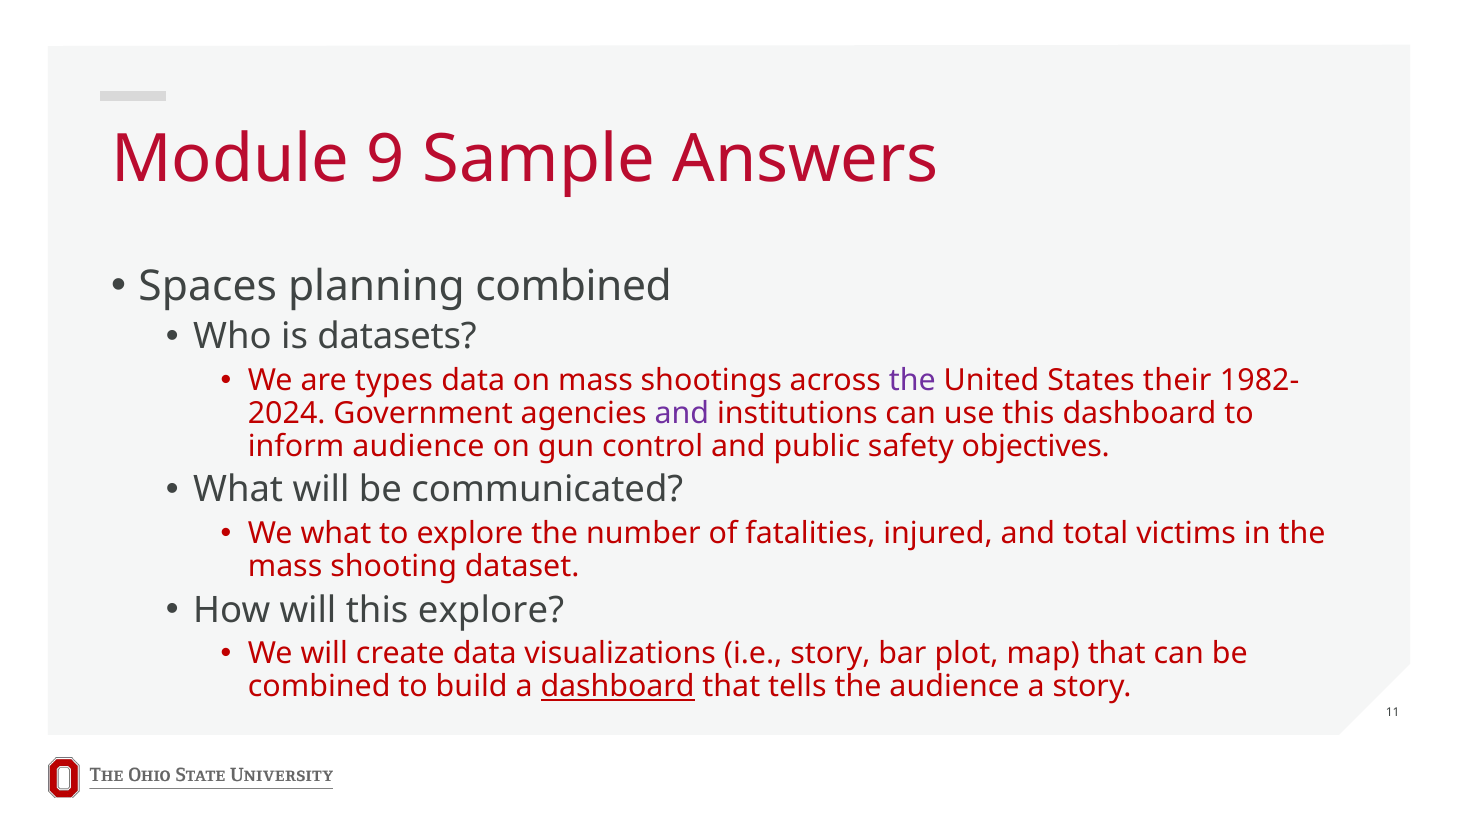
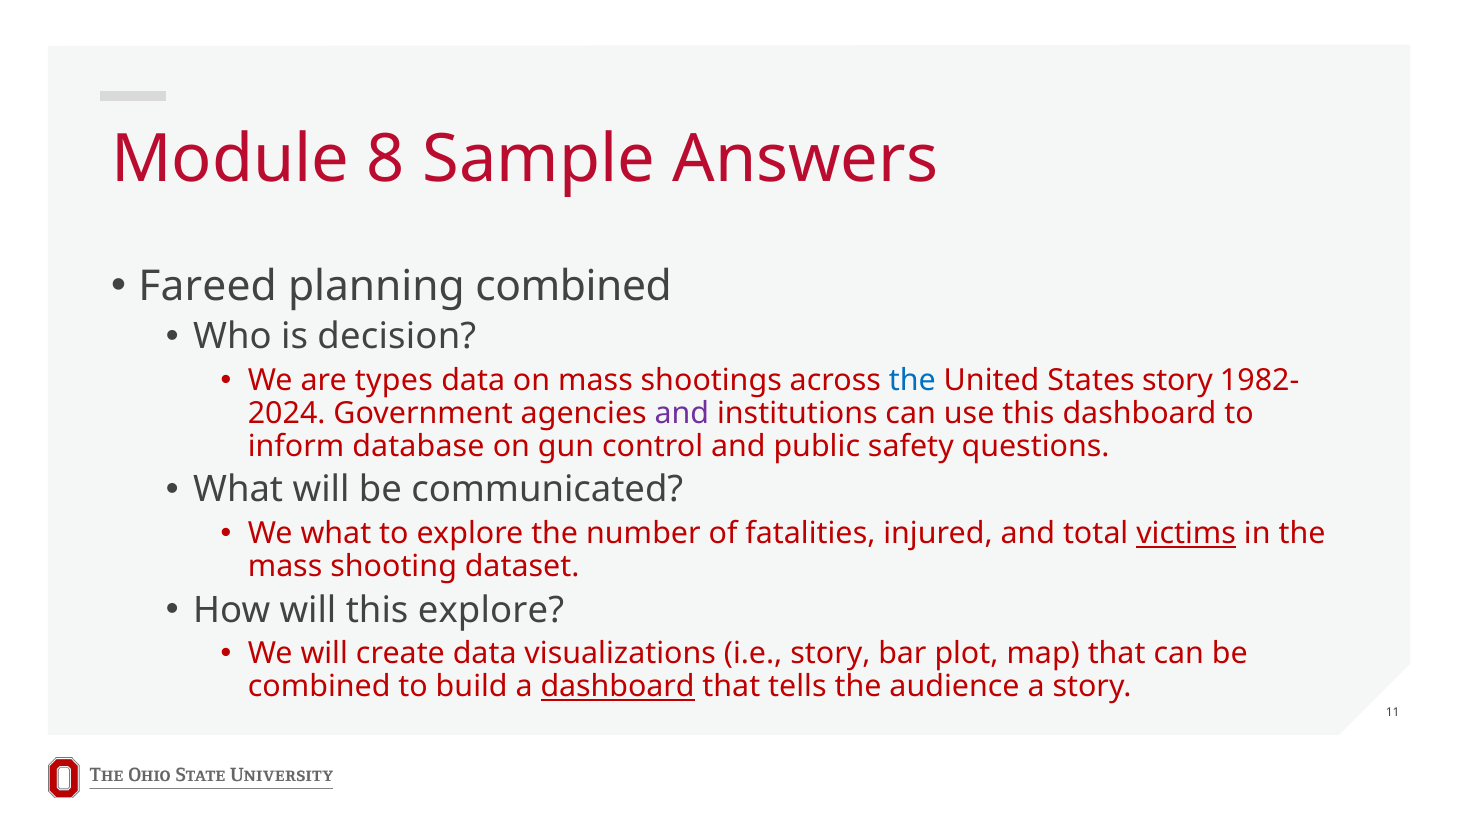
9: 9 -> 8 (386, 159)
Spaces: Spaces -> Fareed (208, 287)
datasets: datasets -> decision (397, 337)
the colour: purple -> blue (912, 381)
States their: their -> story (1178, 381)
inform audience: audience -> database (418, 446)
objectives: objectives -> questions (1036, 446)
victims underline: none -> present (1186, 534)
